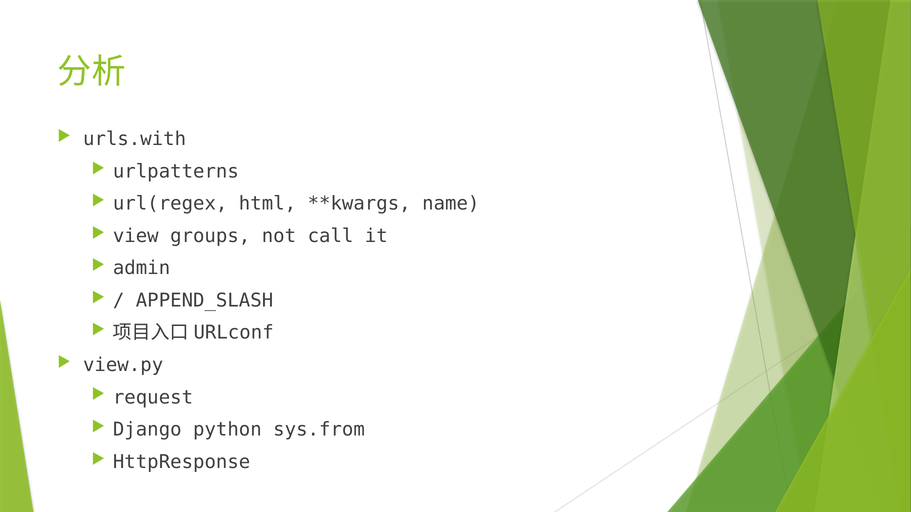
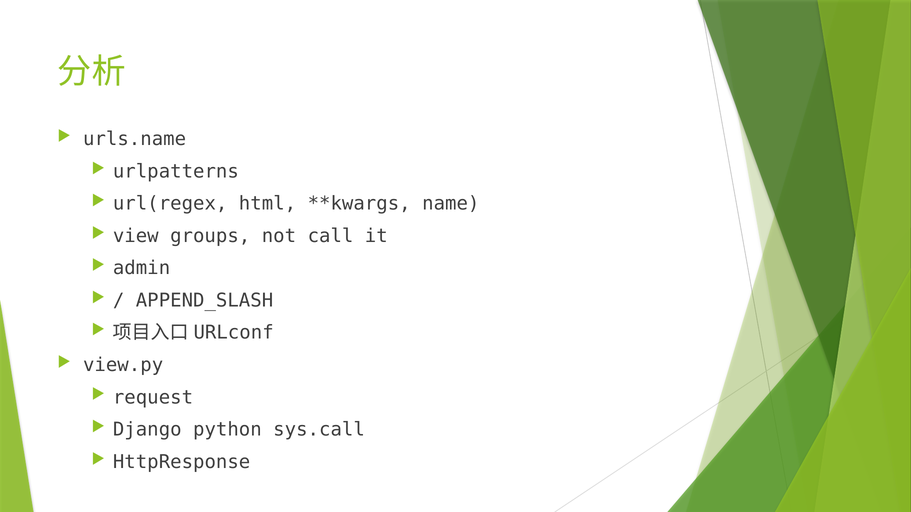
urls.with: urls.with -> urls.name (135, 139)
sys.from: sys.from -> sys.call (319, 430)
